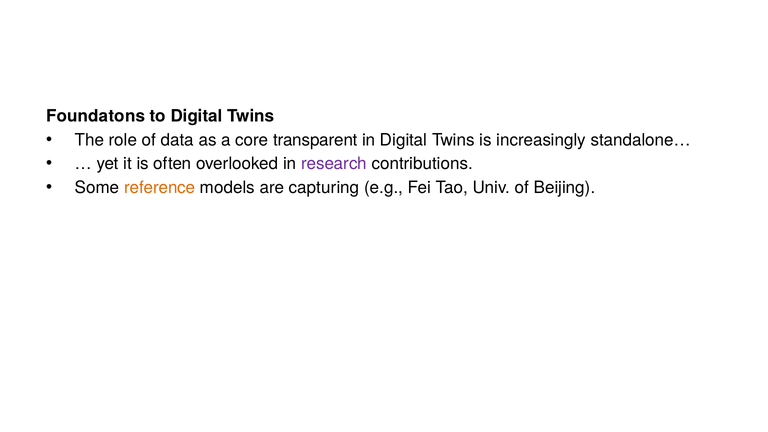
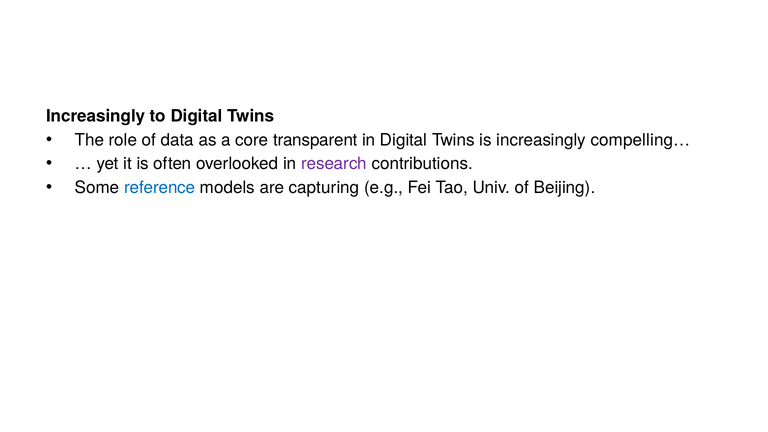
Foundatons: Foundatons -> Increasingly (96, 116)
standalone…: standalone… -> compelling… (641, 140)
reference colour: orange -> blue (160, 188)
